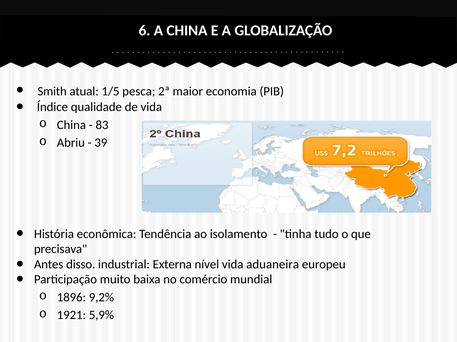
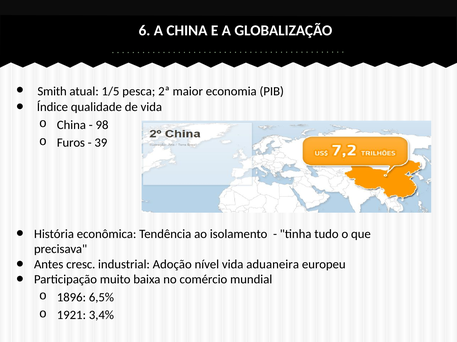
83: 83 -> 98 (102, 125)
Abriu: Abriu -> Furos (71, 143)
disso: disso -> cresc (81, 265)
Externa: Externa -> Adoção (172, 265)
9,2%: 9,2% -> 6,5% (101, 298)
5,9%: 5,9% -> 3,4% (101, 316)
